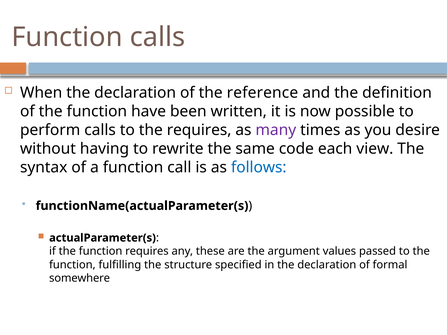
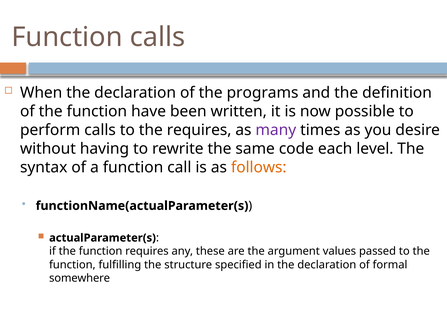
reference: reference -> programs (263, 93)
view: view -> level (375, 149)
follows colour: blue -> orange (259, 167)
